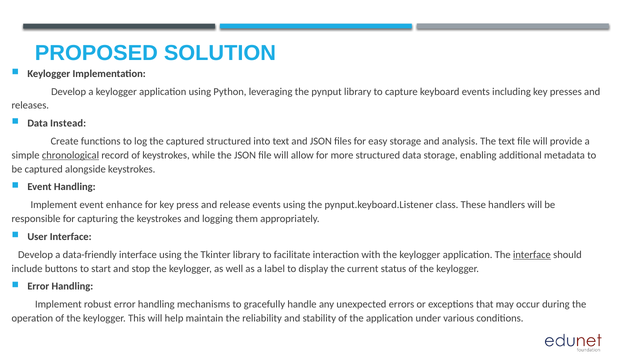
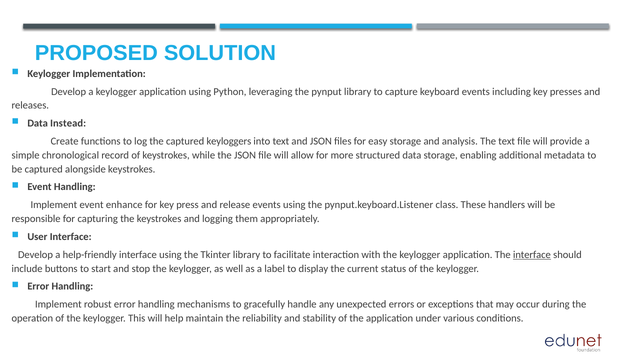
captured structured: structured -> keyloggers (229, 142)
chronological underline: present -> none (70, 155)
data-friendly: data-friendly -> help-friendly (90, 255)
